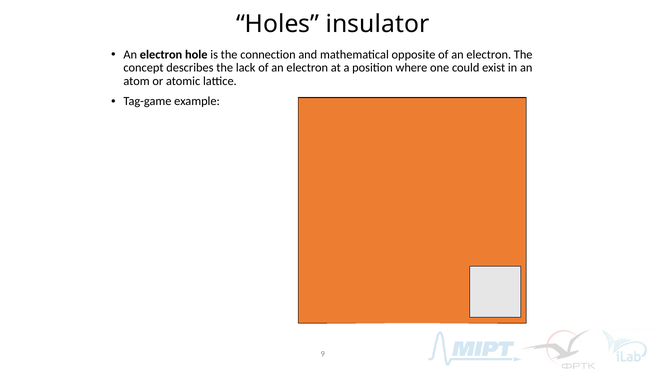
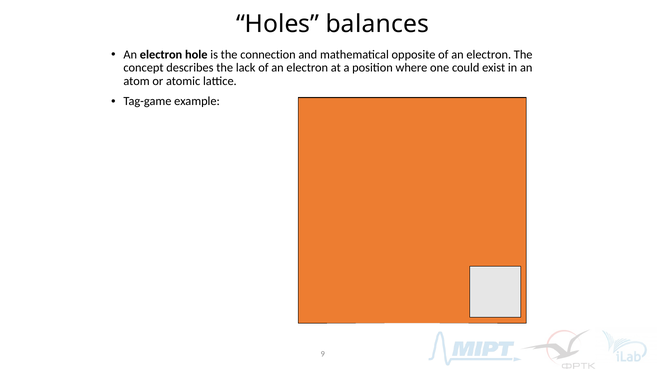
insulator: insulator -> balances (377, 24)
